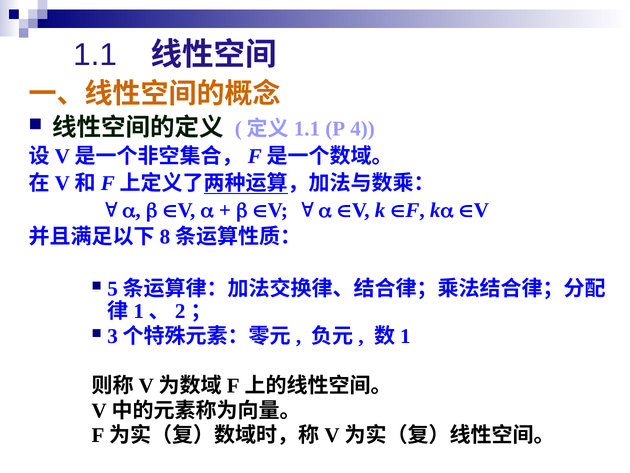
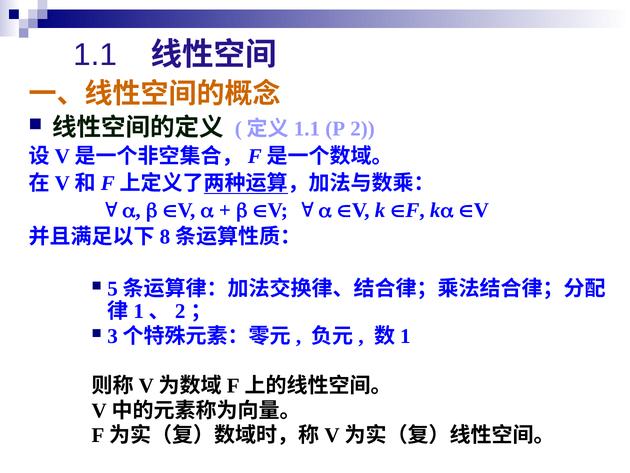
4: 4 -> 2 (363, 129)
